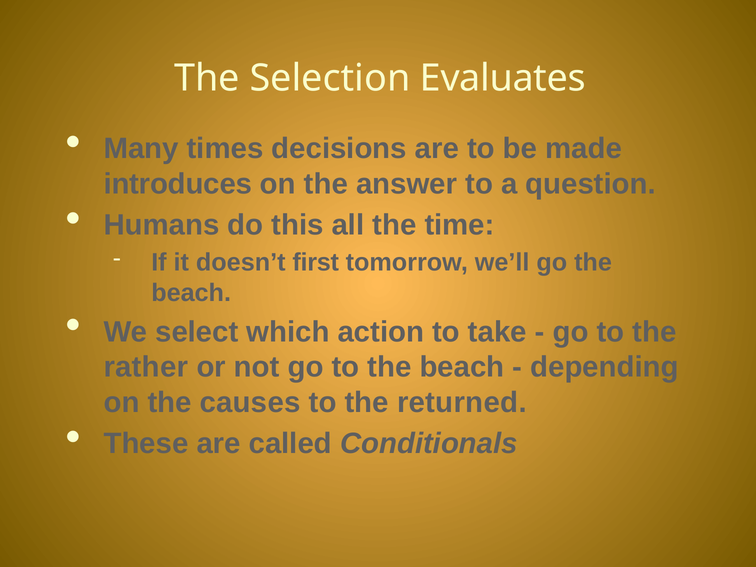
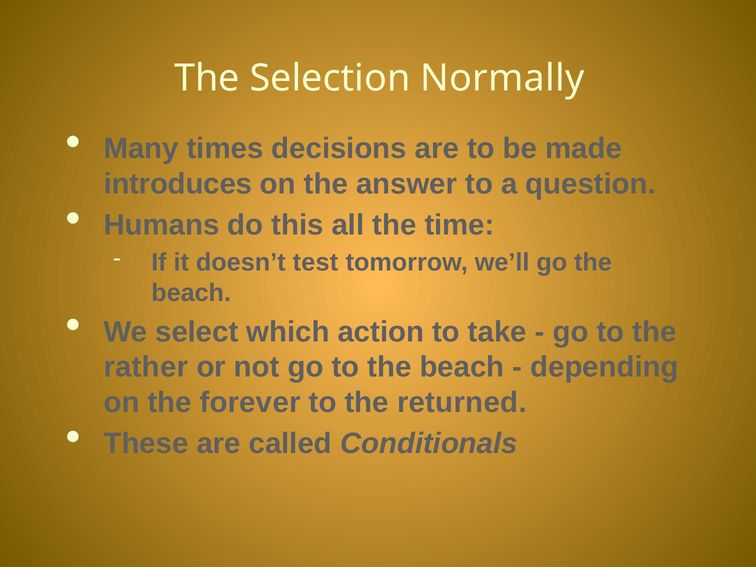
Evaluates: Evaluates -> Normally (502, 78)
first: first -> test (315, 263)
causes: causes -> forever (250, 402)
